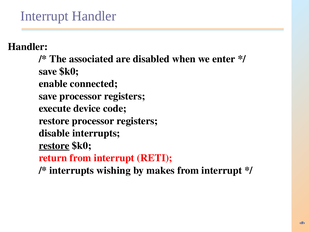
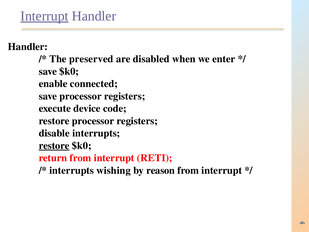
Interrupt underline: none -> present (44, 16)
associated: associated -> preserved (91, 59)
makes: makes -> reason (161, 170)
